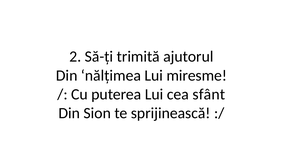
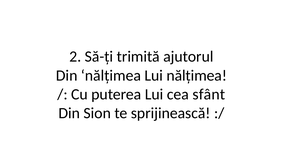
Lui miresme: miresme -> nălțimea (197, 76)
